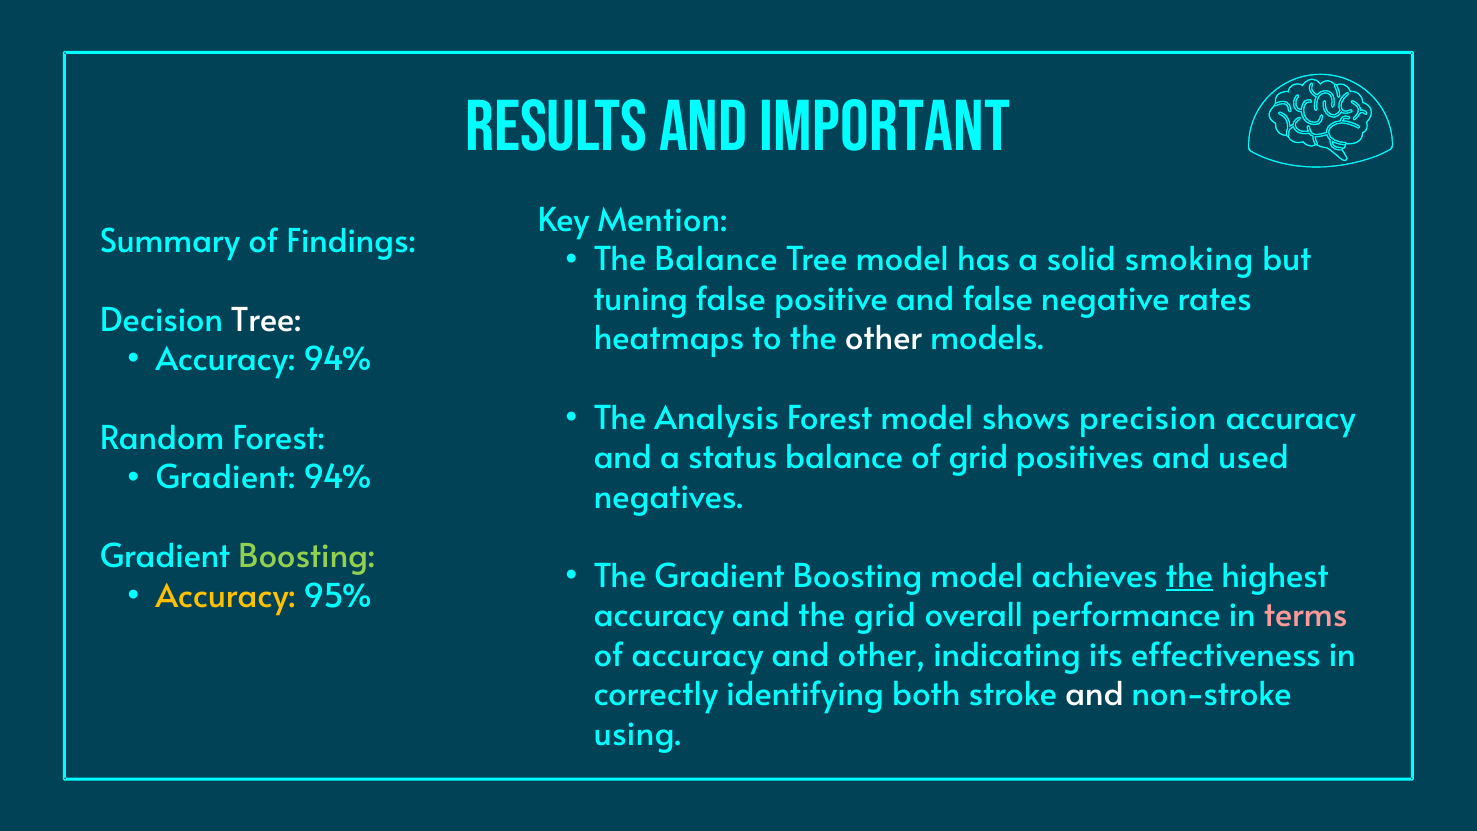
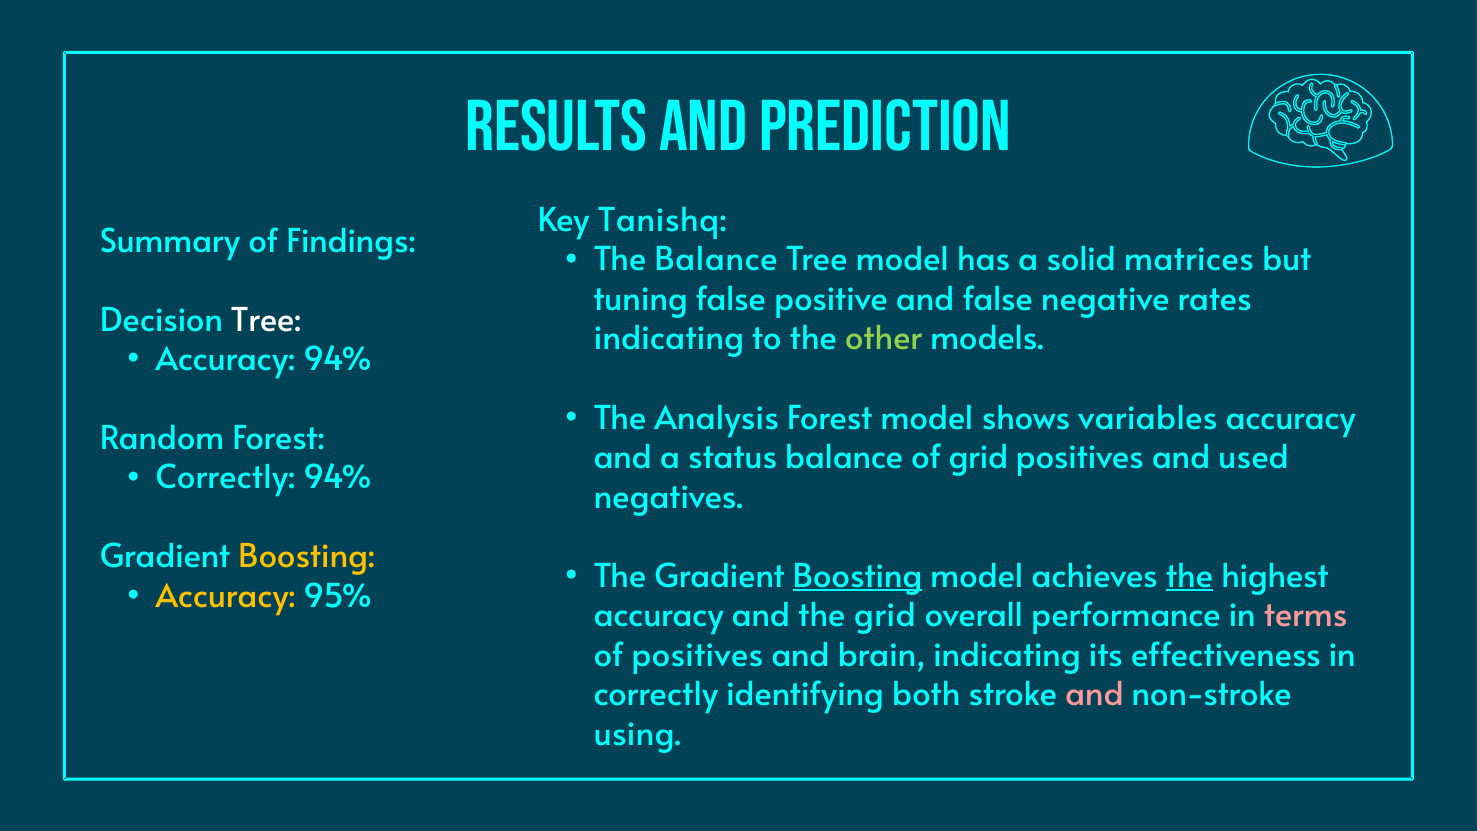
Important: Important -> Prediction (885, 127)
Mention: Mention -> Tanishq (662, 221)
smoking: smoking -> matrices (1189, 260)
heatmaps: heatmaps -> indicating (669, 339)
other colour: white -> light green (884, 339)
precision: precision -> variables (1148, 418)
Gradient: Gradient -> Correctly (225, 478)
Boosting colour: light green -> yellow (307, 557)
Boosting underline: none -> present (858, 576)
of accuracy: accuracy -> positives (697, 655)
and other: other -> brain (882, 655)
and colour: white -> pink (1094, 695)
